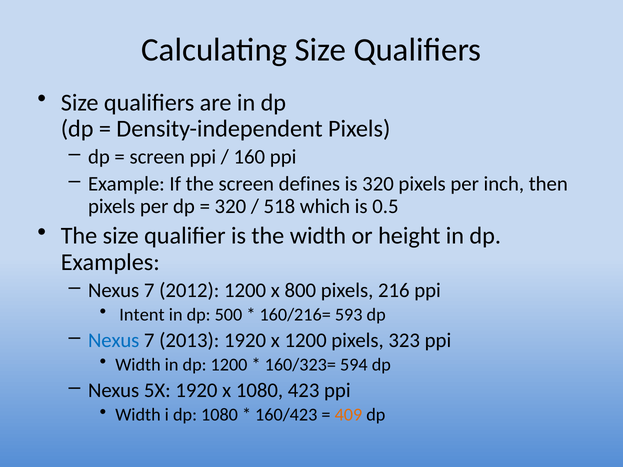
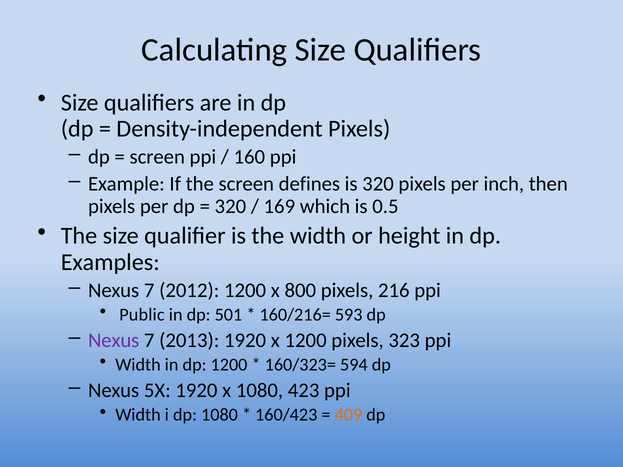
518: 518 -> 169 (279, 206)
Intent: Intent -> Public (142, 315)
500: 500 -> 501 (228, 315)
Nexus colour: blue -> purple (114, 341)
